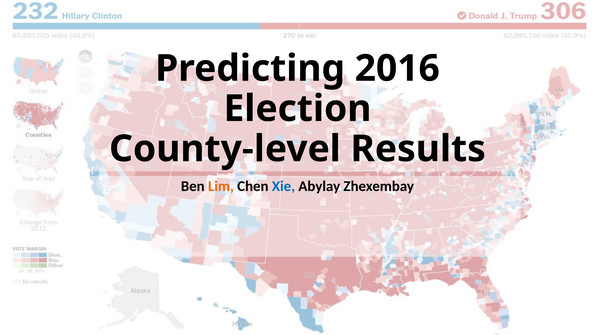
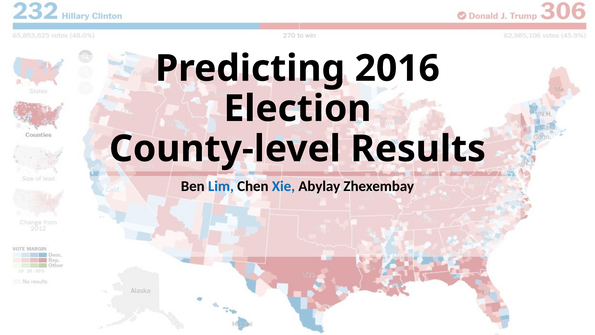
Lim colour: orange -> blue (221, 186)
